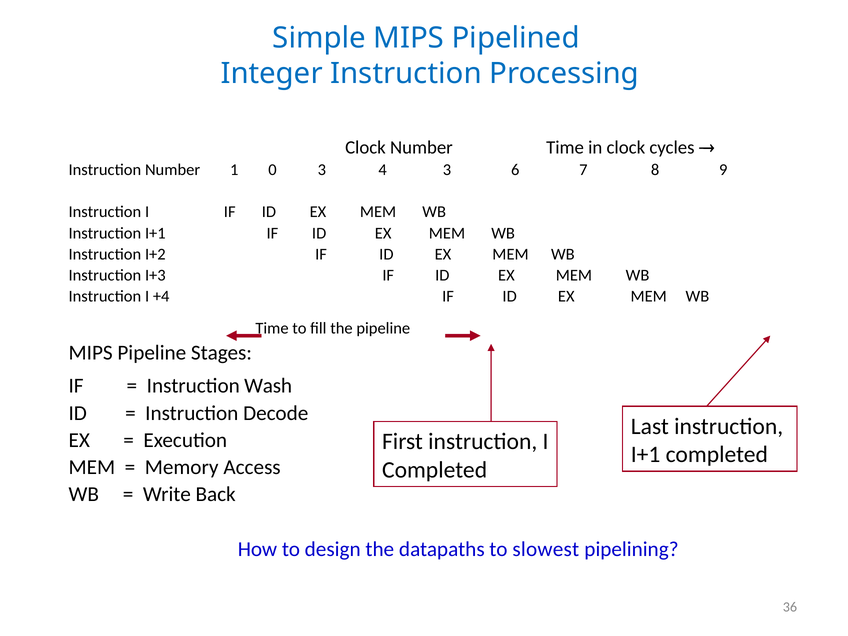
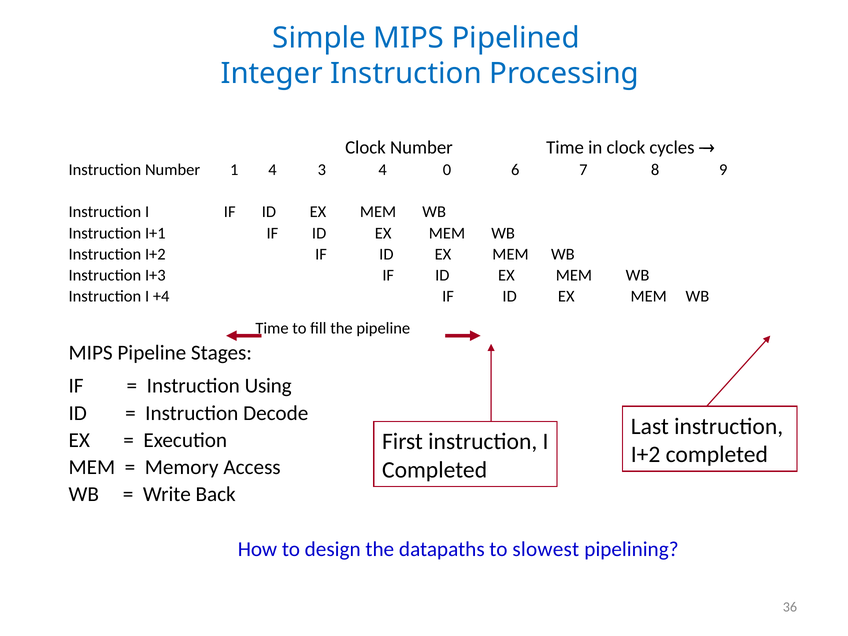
1 0: 0 -> 4 (272, 170)
4 3: 3 -> 0 (447, 170)
Wash: Wash -> Using (268, 386)
I+1: I+1 -> I+2 (646, 455)
